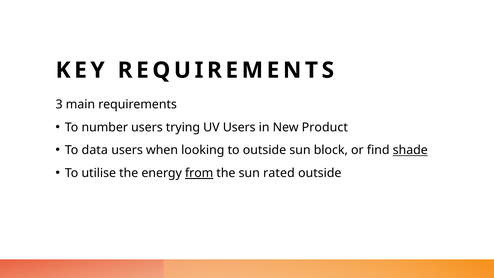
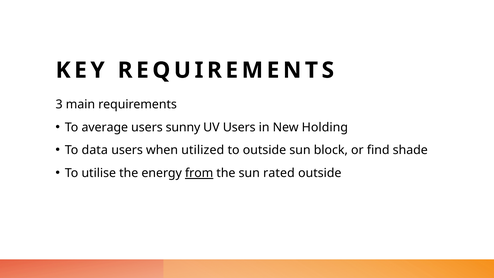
number: number -> average (105, 127)
trying: trying -> sunny (183, 127)
Product: Product -> Holding (325, 127)
looking: looking -> utilized (203, 150)
shade underline: present -> none (410, 150)
